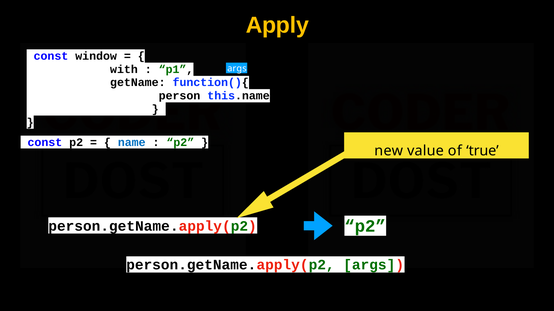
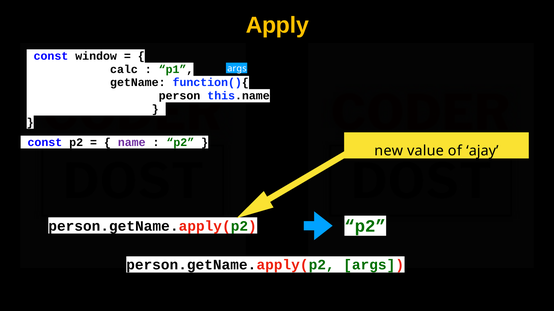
with: with -> calc (124, 69)
name colour: blue -> purple (132, 143)
true: true -> ajay (482, 151)
